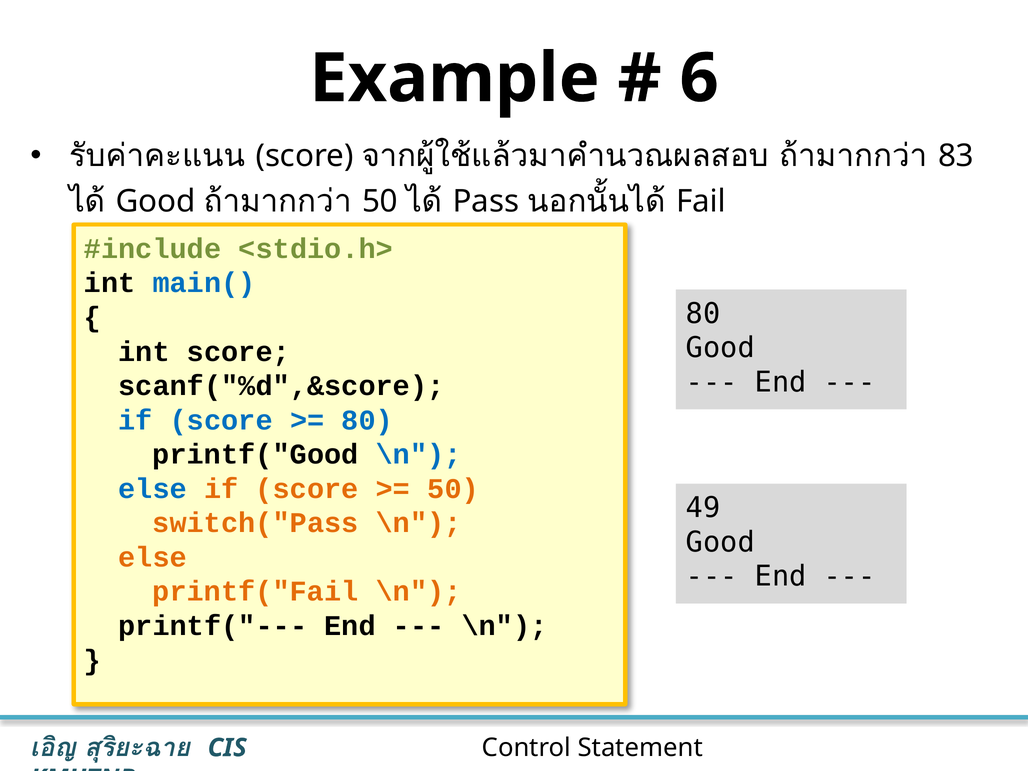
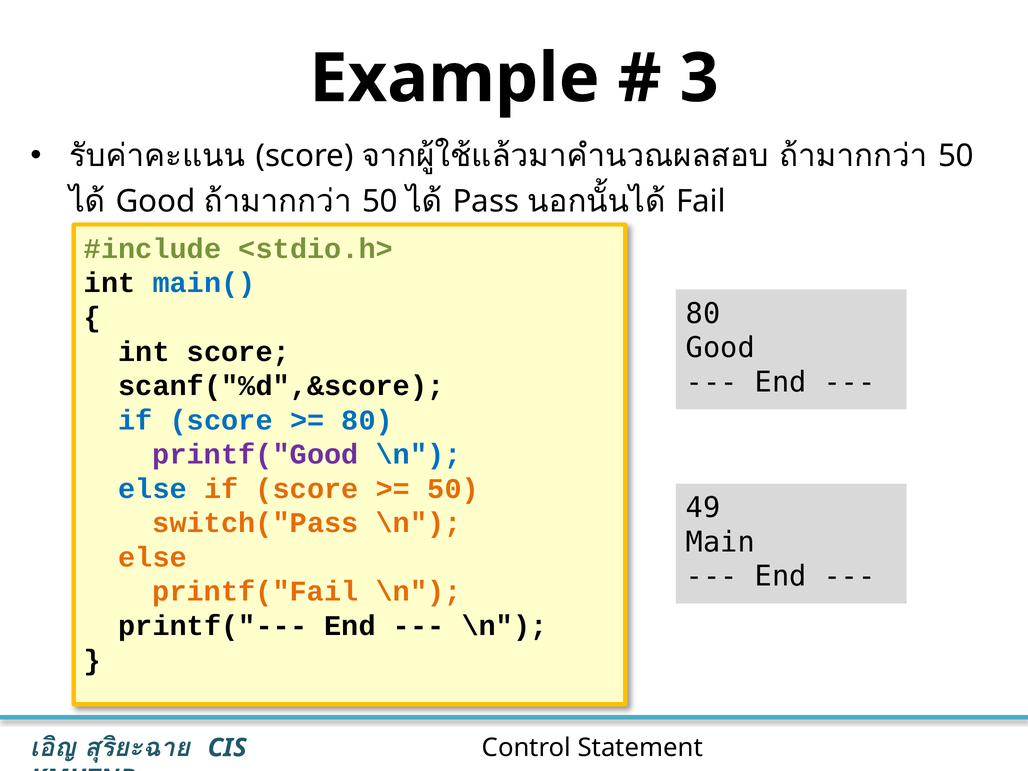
6: 6 -> 3 (699, 79)
83: 83 -> 50 (956, 156)
printf("Good colour: black -> purple (255, 454)
Good: Good -> Main (720, 542)
